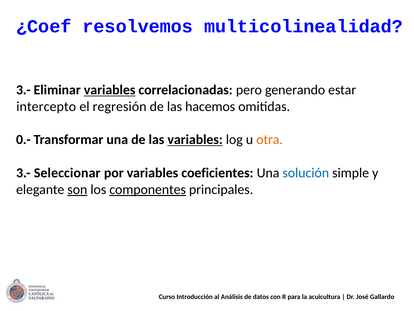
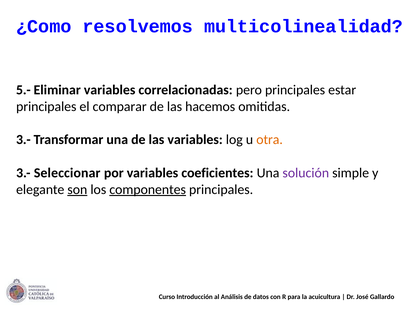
¿Coef: ¿Coef -> ¿Como (44, 26)
3.-: 3.- -> 5.- (23, 90)
variables underline: present -> none (110, 90)
pero generando: generando -> principales (295, 90)
intercepto: intercepto -> principales (46, 106)
regresión: regresión -> comparar (120, 106)
0.-: 0.- -> 3.- (23, 140)
variables underline: present -> none (195, 140)
solución colour: blue -> purple (306, 173)
